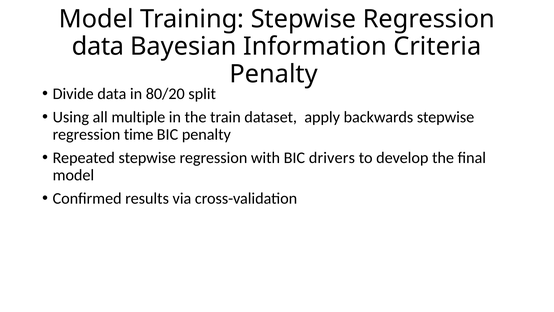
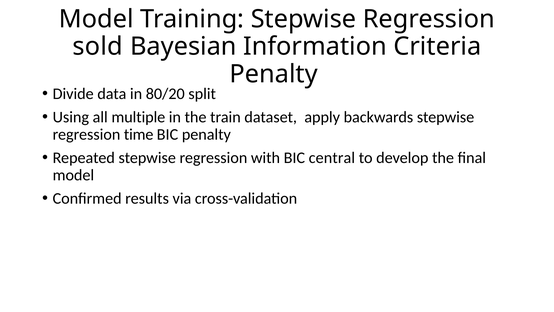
data: data -> sold (98, 47)
drivers: drivers -> central (332, 158)
